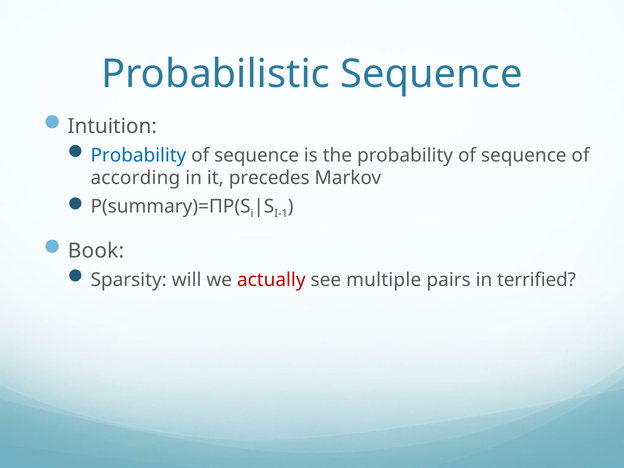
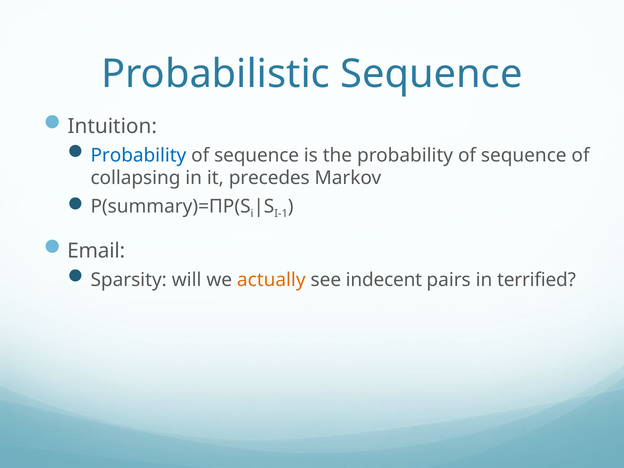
according: according -> collapsing (136, 178)
Book: Book -> Email (96, 251)
actually colour: red -> orange (271, 280)
multiple: multiple -> indecent (384, 280)
